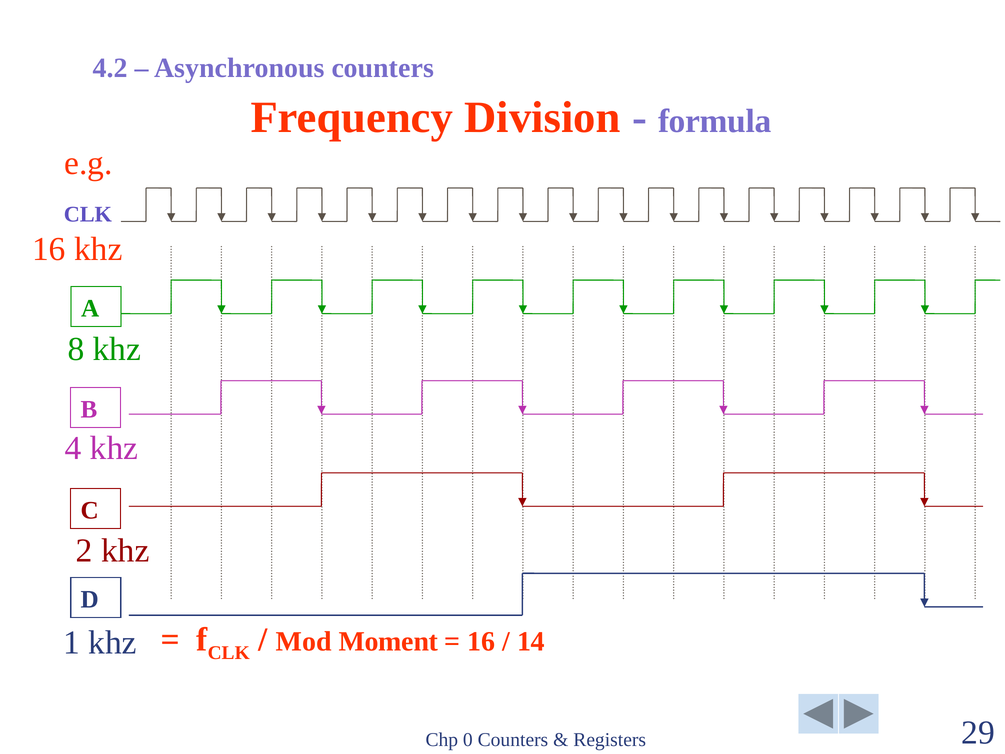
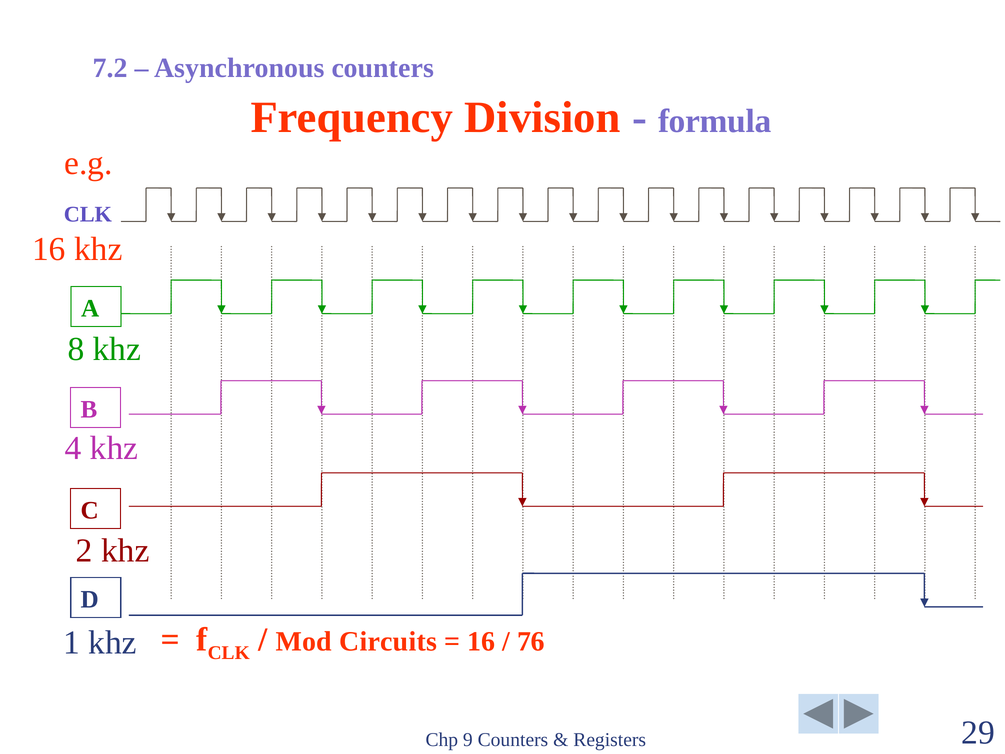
4.2: 4.2 -> 7.2 (110, 68)
Moment: Moment -> Circuits (388, 641)
14: 14 -> 76 (531, 641)
0: 0 -> 9 (468, 740)
